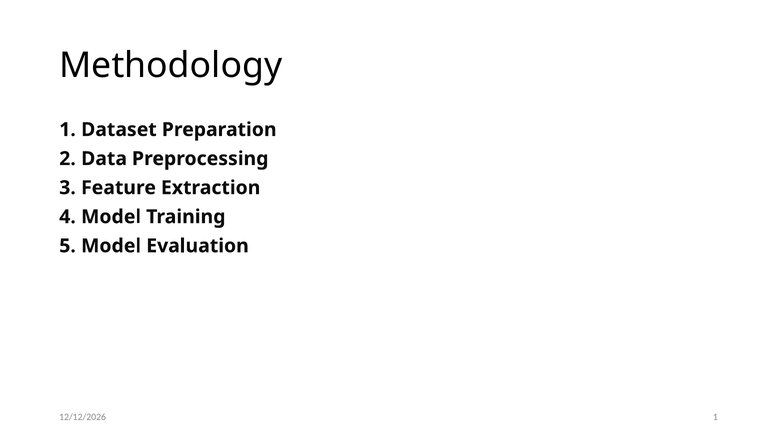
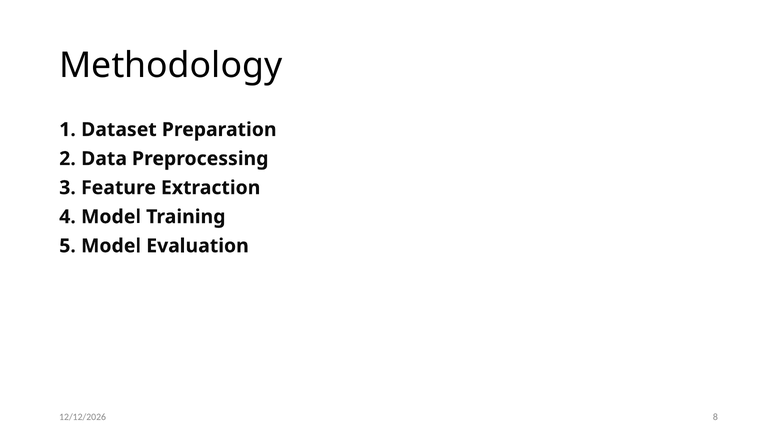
1: 1 -> 8 (715, 417)
